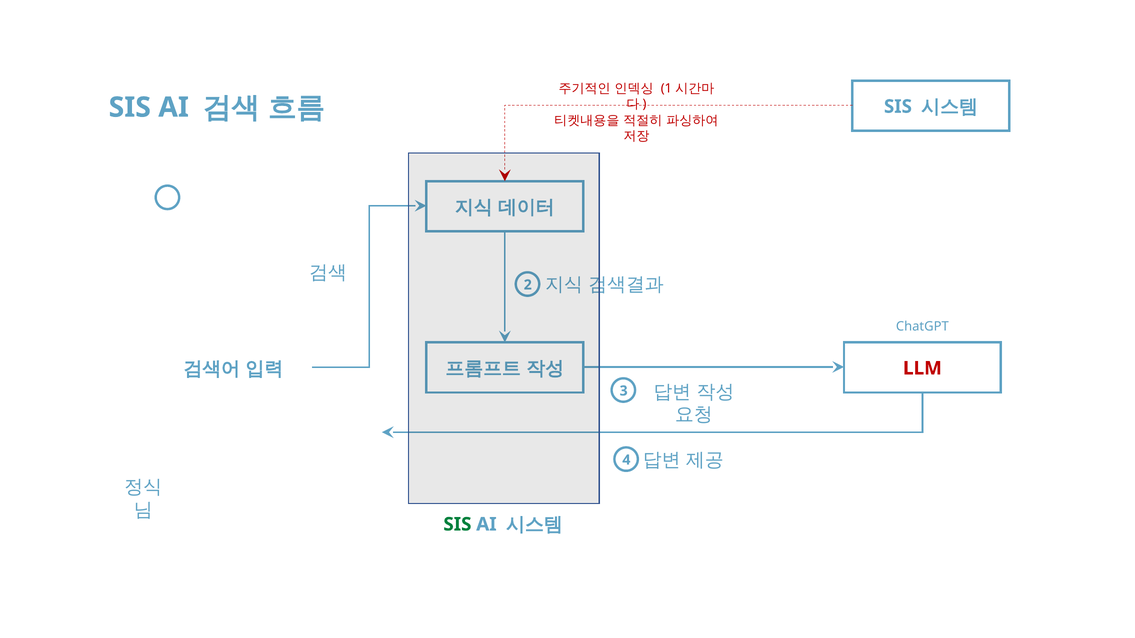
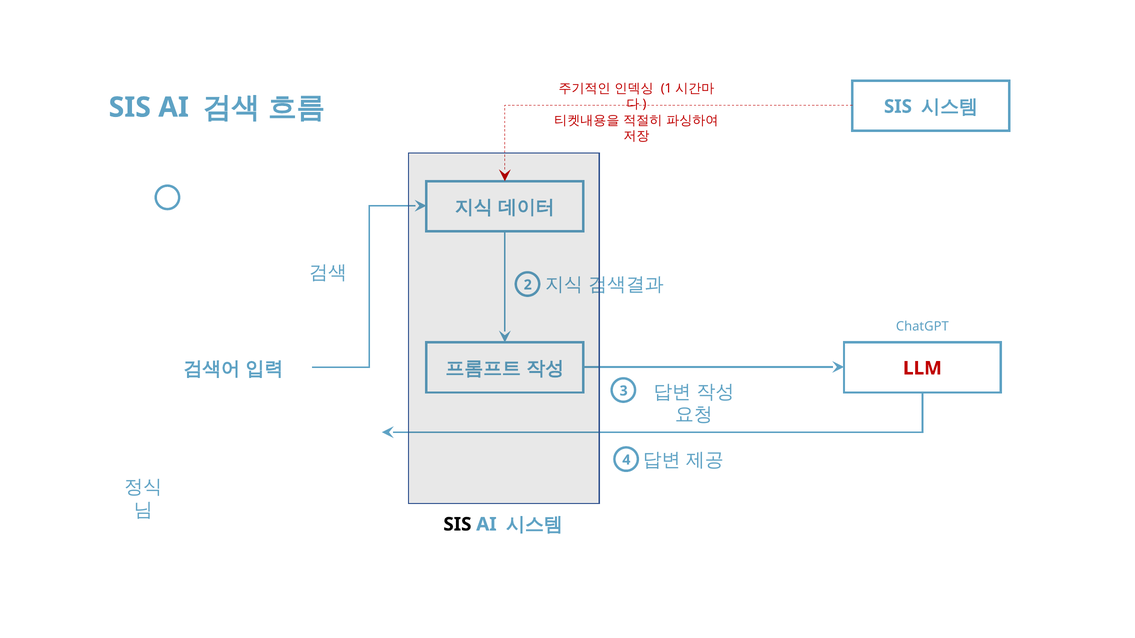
SIS colour: green -> black (457, 525)
